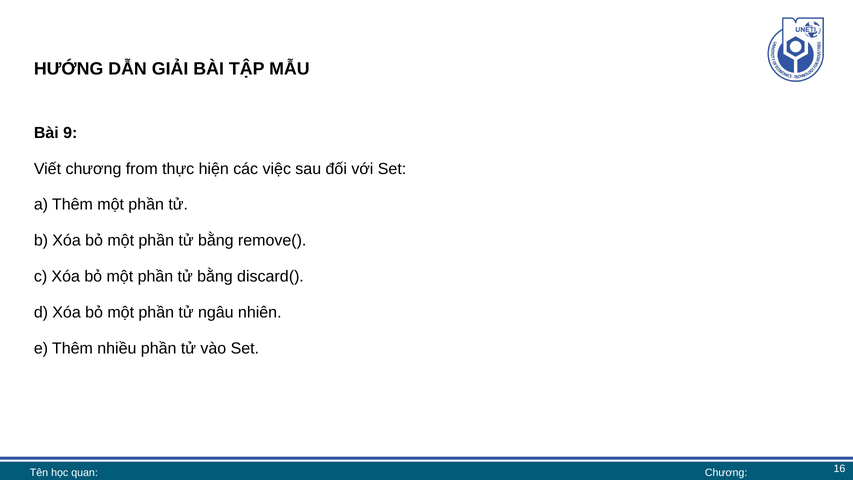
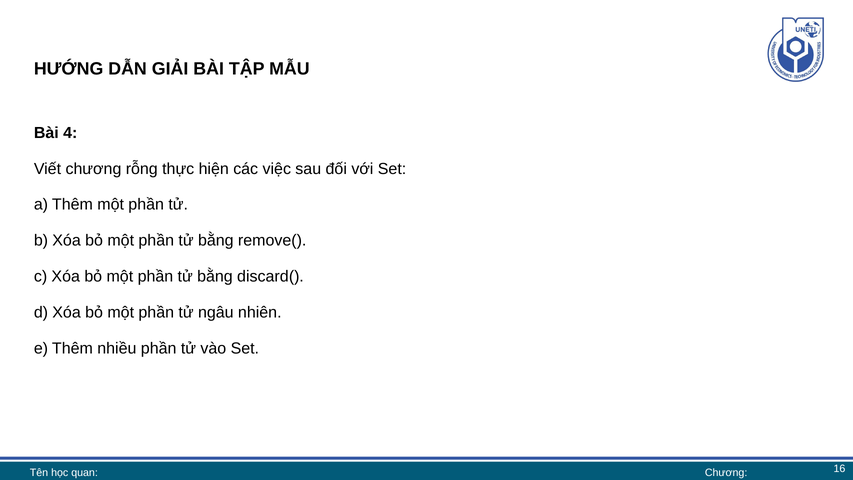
9: 9 -> 4 (70, 133)
from: from -> rỗng (142, 169)
